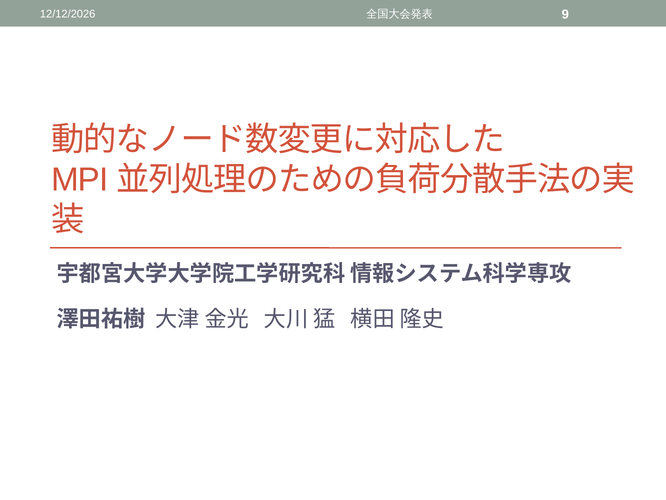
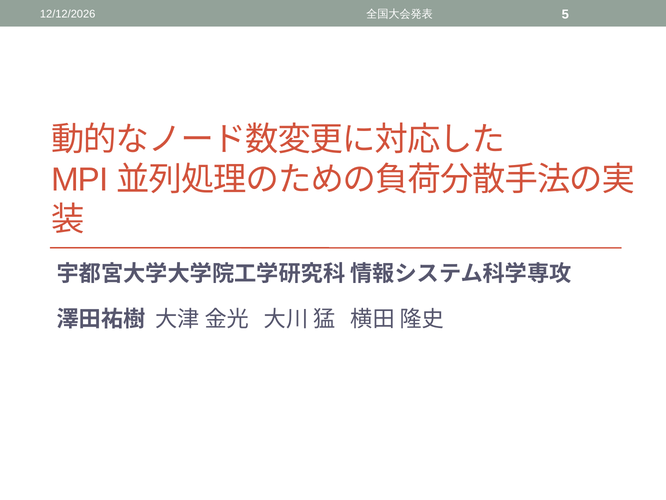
9: 9 -> 5 (565, 14)
